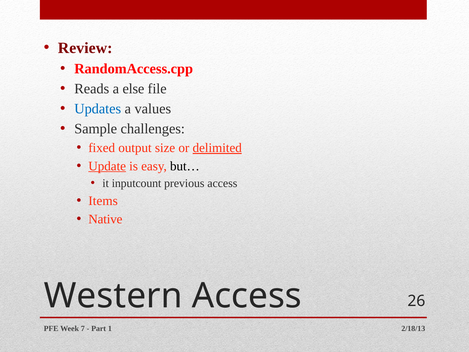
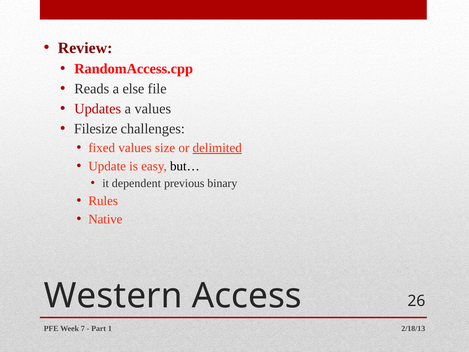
Updates colour: blue -> red (98, 109)
Sample: Sample -> Filesize (96, 129)
fixed output: output -> values (135, 148)
Update underline: present -> none (107, 166)
inputcount: inputcount -> dependent (136, 183)
previous access: access -> binary (222, 183)
Items: Items -> Rules (103, 201)
